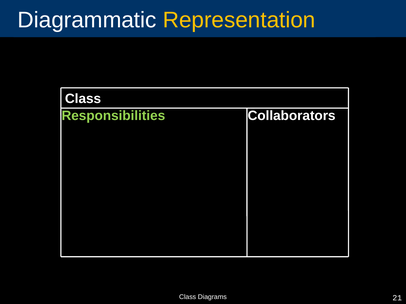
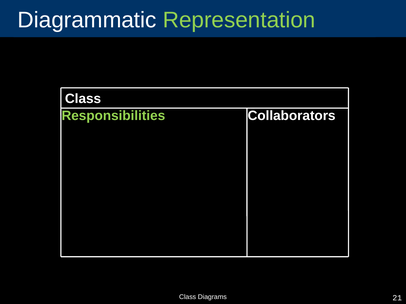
Representation colour: yellow -> light green (239, 20)
